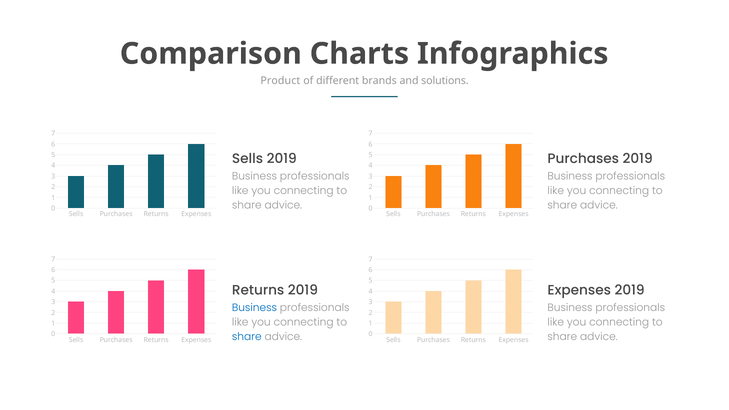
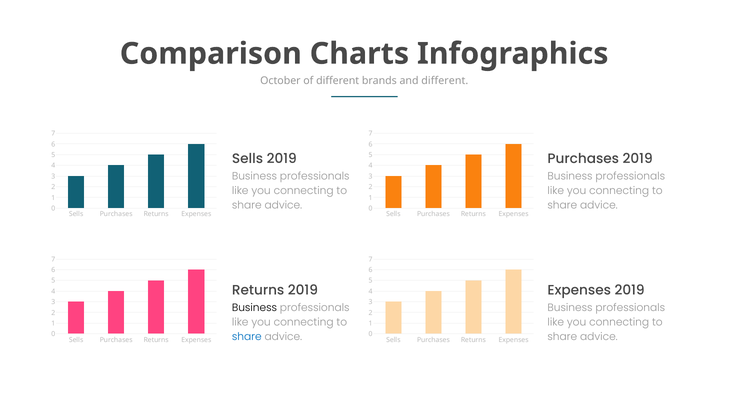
Product: Product -> October (280, 81)
and solutions: solutions -> different (445, 81)
Business colour: blue -> black (254, 308)
